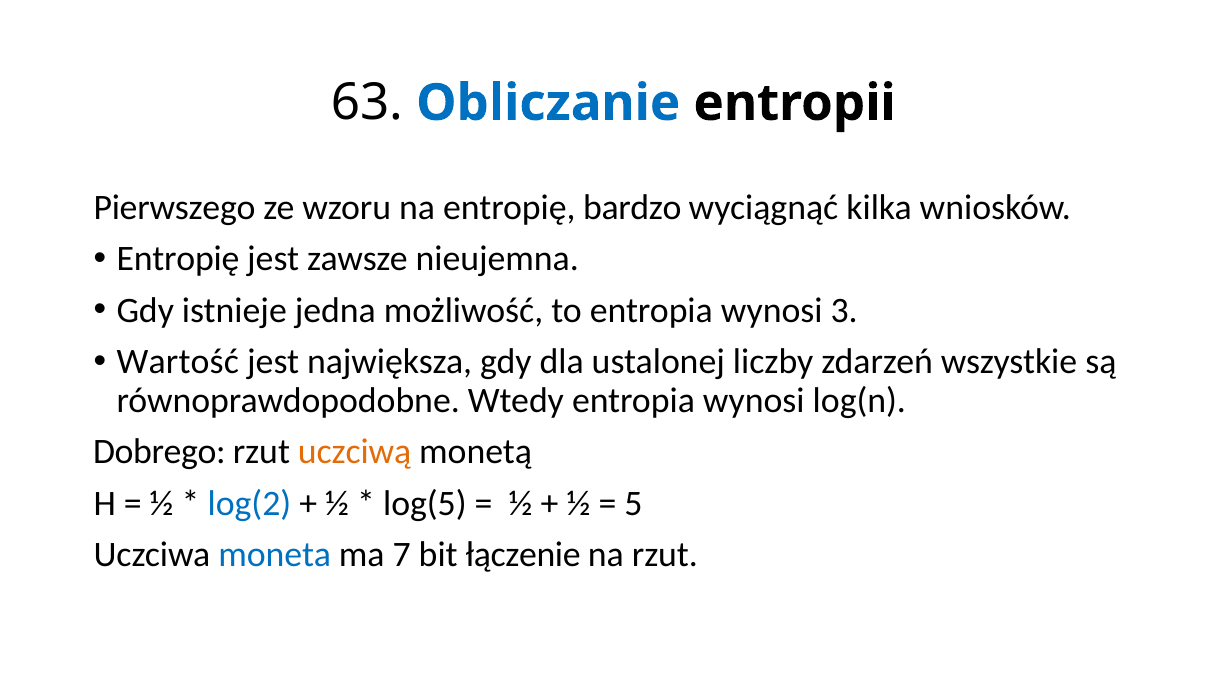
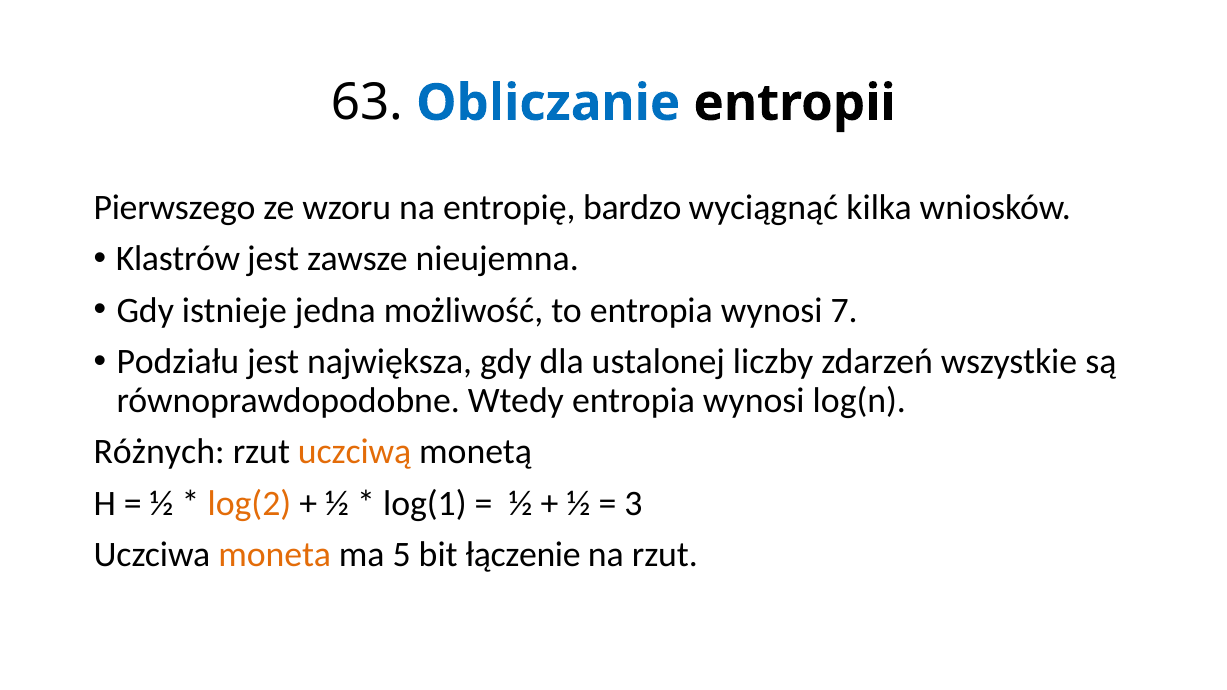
Entropię: Entropię -> Klastrów (178, 259)
3: 3 -> 7 (844, 310)
Wartość: Wartość -> Podziału (178, 362)
Dobrego: Dobrego -> Różnych (159, 452)
log(2 colour: blue -> orange (249, 503)
log(5: log(5 -> log(1 (425, 503)
5: 5 -> 3 (634, 503)
moneta colour: blue -> orange (275, 555)
7: 7 -> 5 (402, 555)
